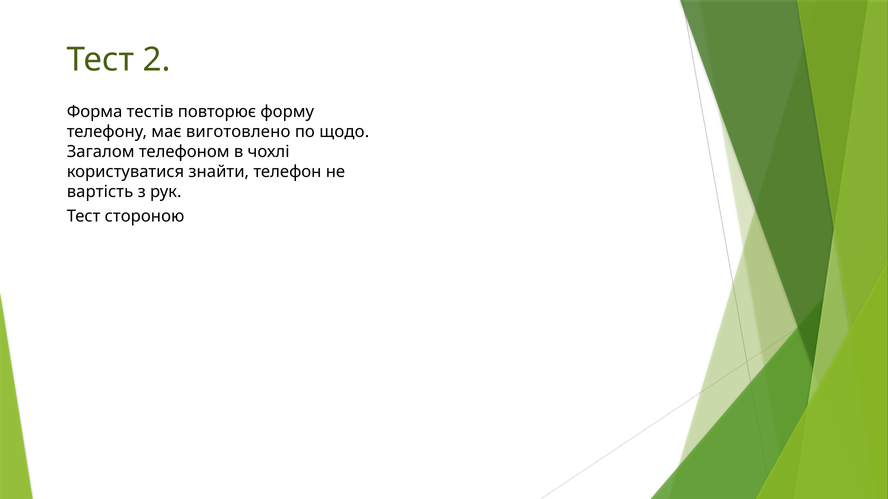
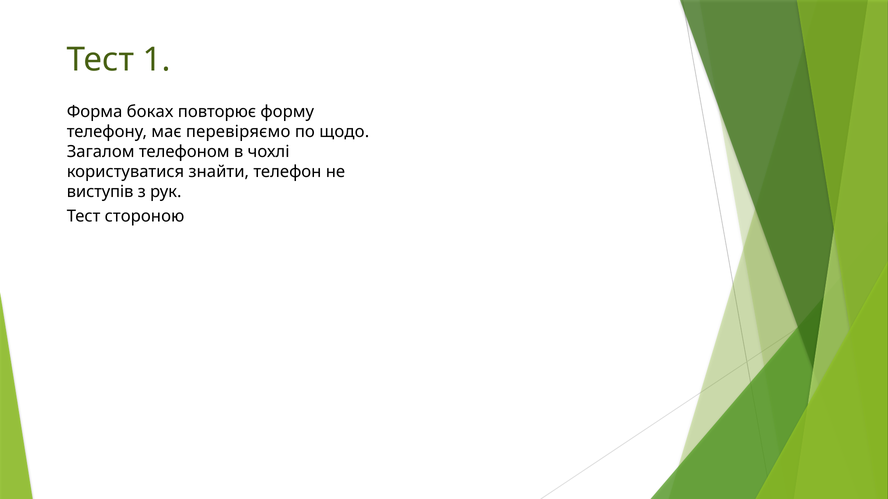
2: 2 -> 1 (157, 60)
тестів: тестів -> боках (150, 112)
виготовлено: виготовлено -> перевіряємо (238, 132)
вартість: вартість -> виступів (100, 192)
